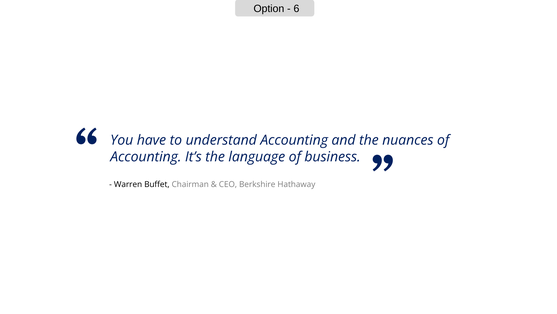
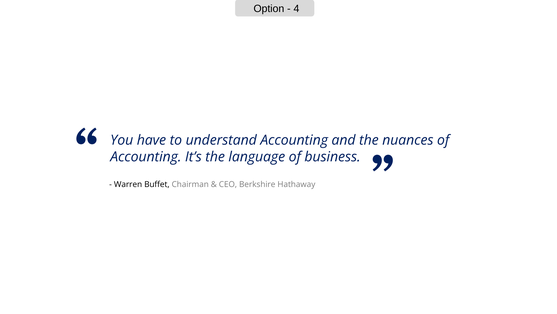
6: 6 -> 4 (296, 9)
